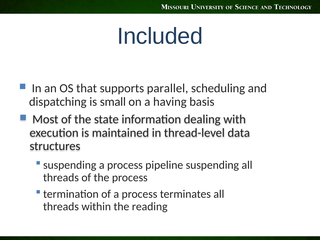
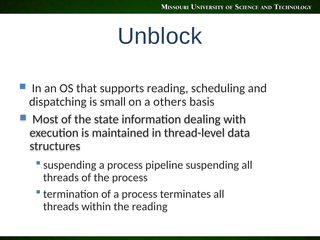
Included: Included -> Unblock (160, 36)
supports parallel: parallel -> reading (168, 88)
having: having -> others (170, 102)
